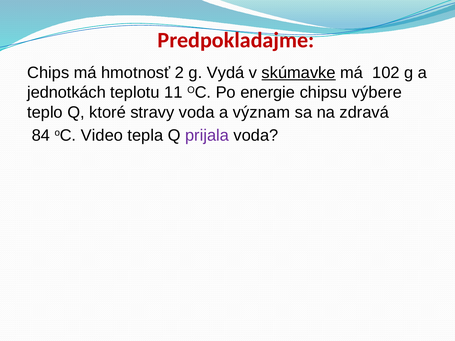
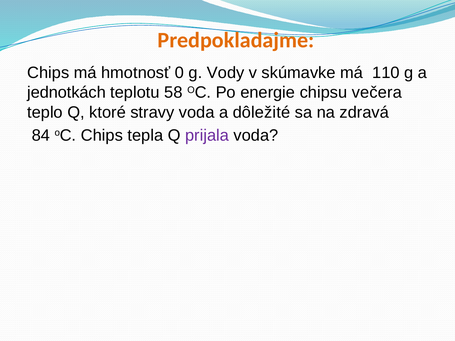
Predpokladajme colour: red -> orange (236, 40)
2: 2 -> 0 (179, 73)
Vydá: Vydá -> Vody (226, 73)
skúmavke underline: present -> none (299, 73)
102: 102 -> 110 (386, 73)
11: 11 -> 58 (173, 93)
výbere: výbere -> večera (377, 93)
význam: význam -> dôležité (261, 112)
oC Video: Video -> Chips (102, 135)
